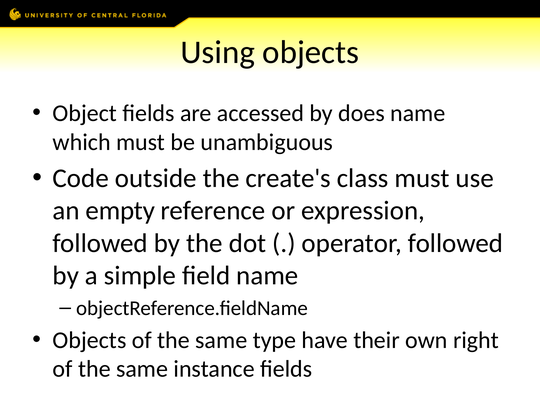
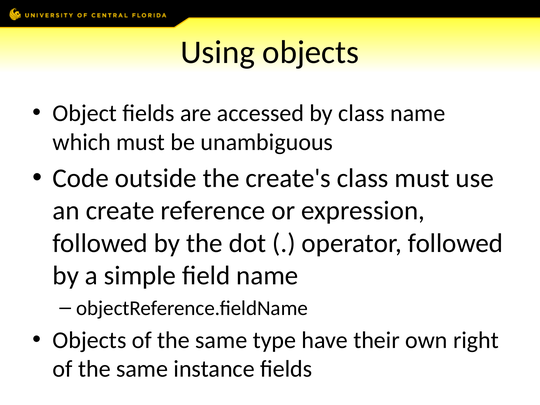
by does: does -> class (361, 113)
empty: empty -> create (120, 211)
